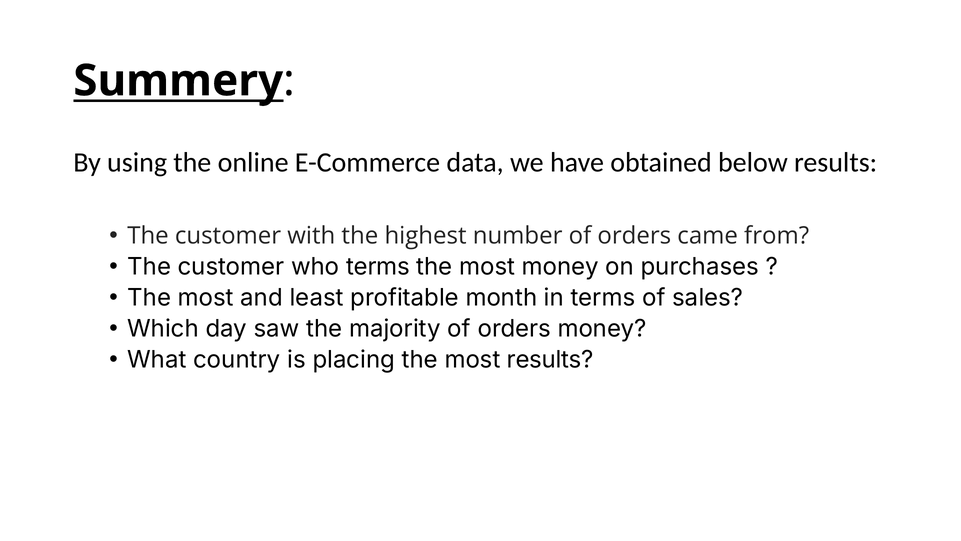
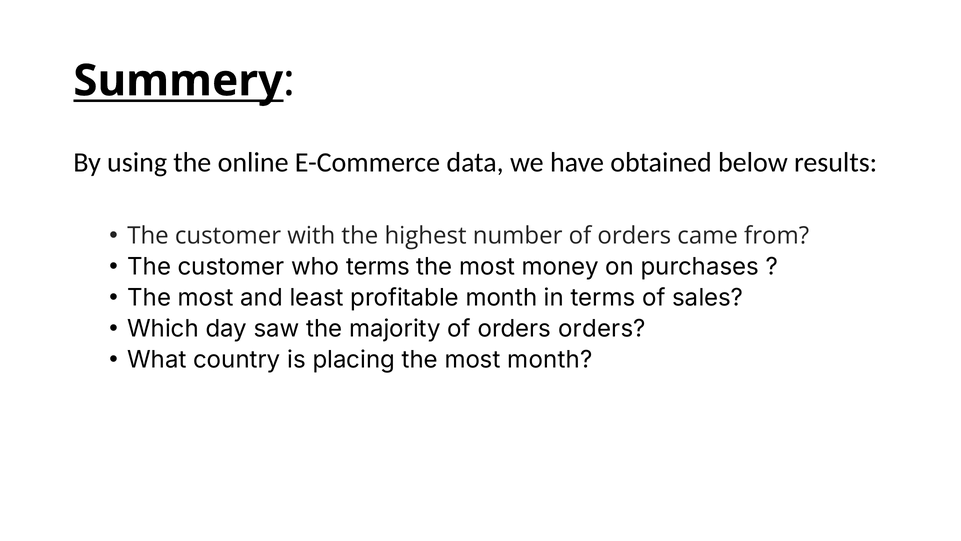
orders money: money -> orders (602, 329)
most results: results -> month (550, 359)
